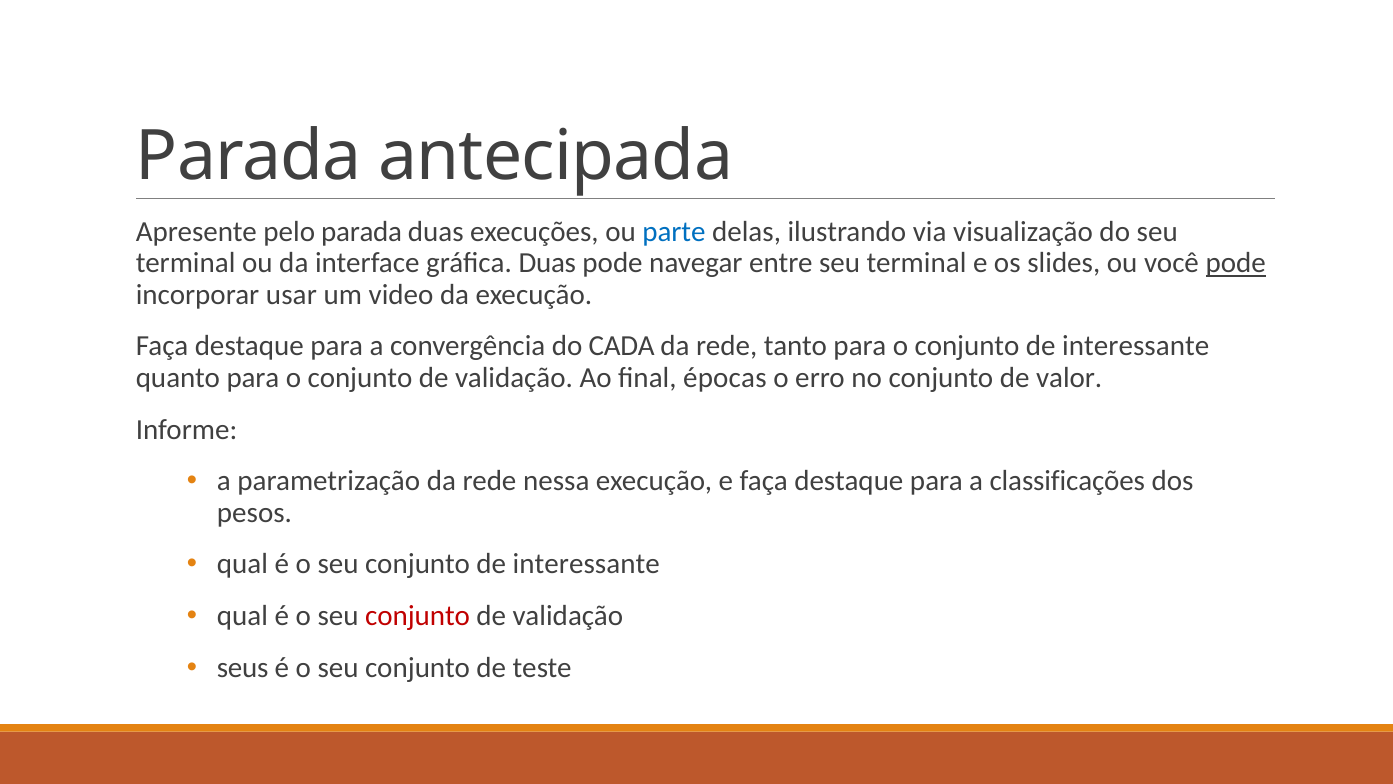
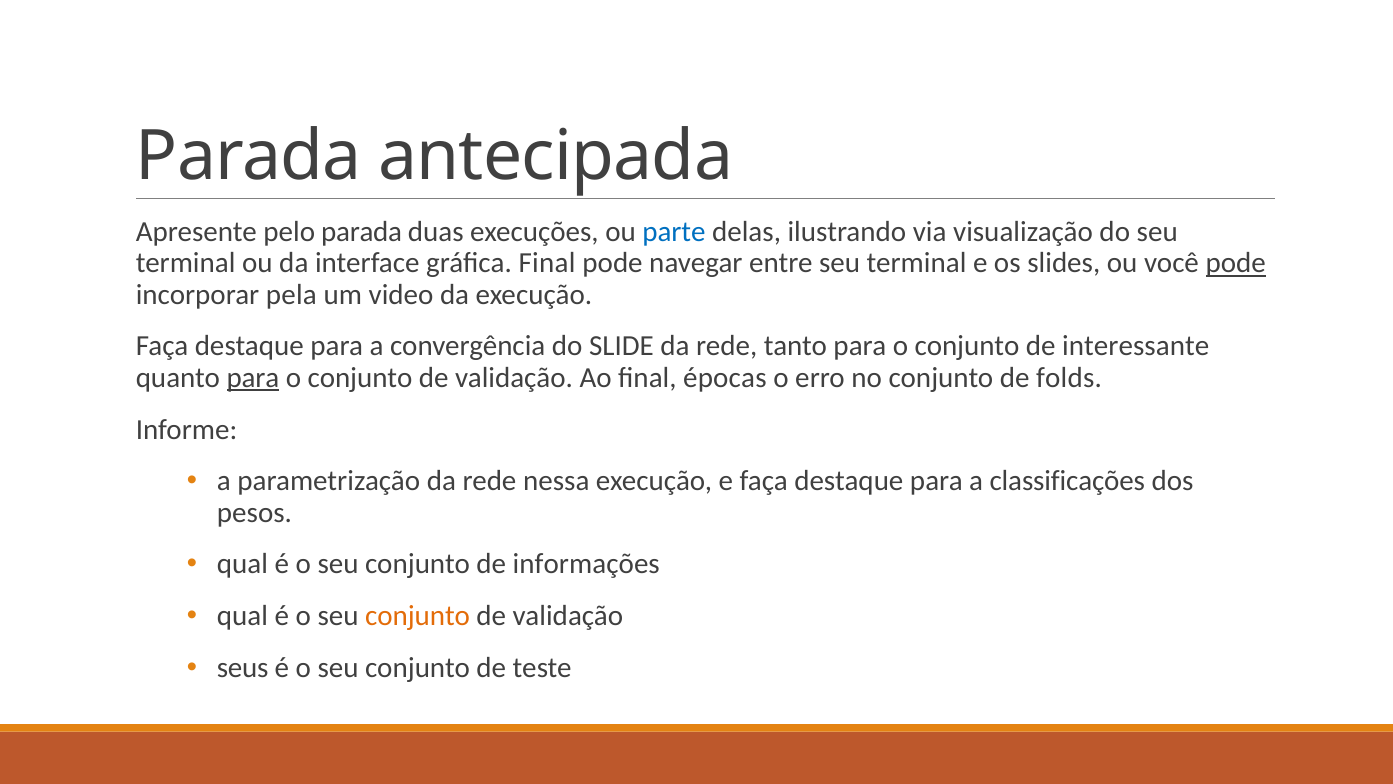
gráfica Duas: Duas -> Final (547, 263)
usar: usar -> pela (291, 294)
CADA: CADA -> SLIDE (622, 346)
para underline: none -> present (253, 378)
valor: valor -> folds (1069, 378)
seu conjunto de interessante: interessante -> informações (586, 564)
conjunto colour: red -> orange (418, 616)
